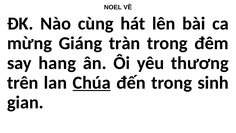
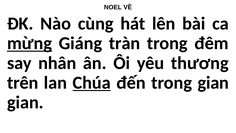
mừng underline: none -> present (29, 43)
hang: hang -> nhân (57, 63)
trong sinh: sinh -> gian (213, 83)
